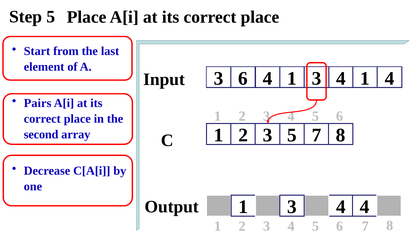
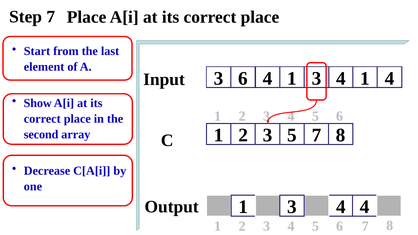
Step 5: 5 -> 7 (51, 17)
Pairs: Pairs -> Show (38, 103)
